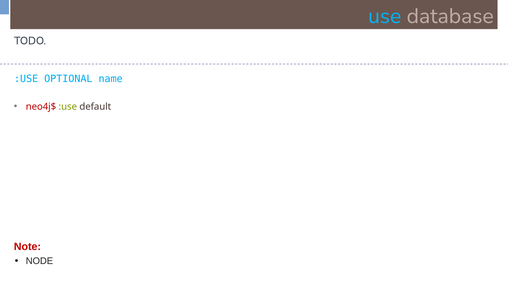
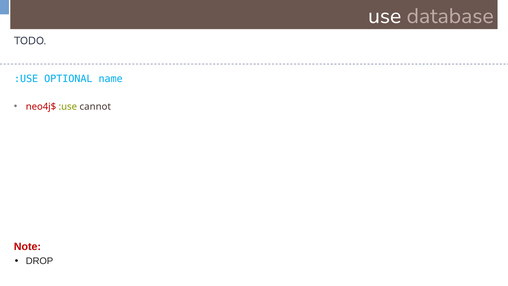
use colour: light blue -> white (385, 16)
default: default -> cannot (95, 106)
NODE: NODE -> DROP (39, 261)
